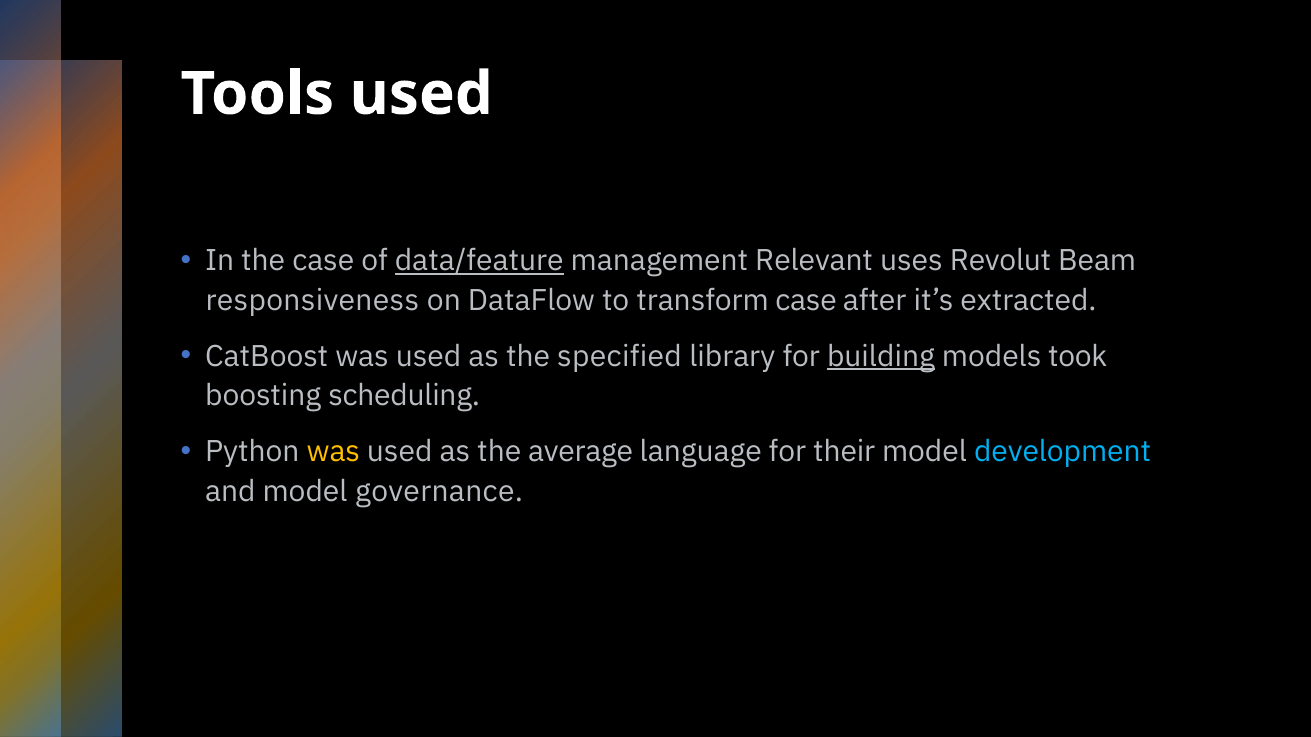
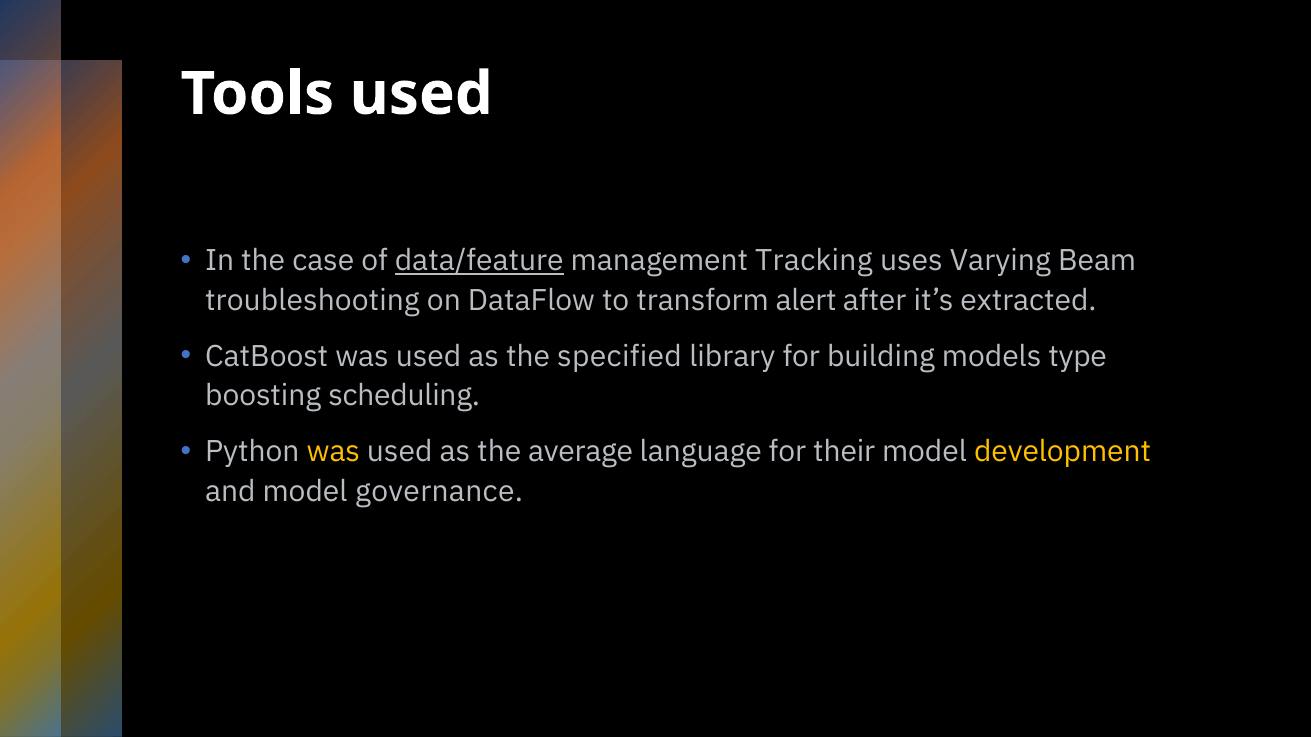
Relevant: Relevant -> Tracking (814, 261)
Revolut: Revolut -> Varying (1000, 261)
responsiveness: responsiveness -> troubleshooting (312, 301)
transform case: case -> alert (806, 301)
building underline: present -> none (881, 357)
took: took -> type (1078, 357)
development colour: light blue -> yellow (1063, 452)
